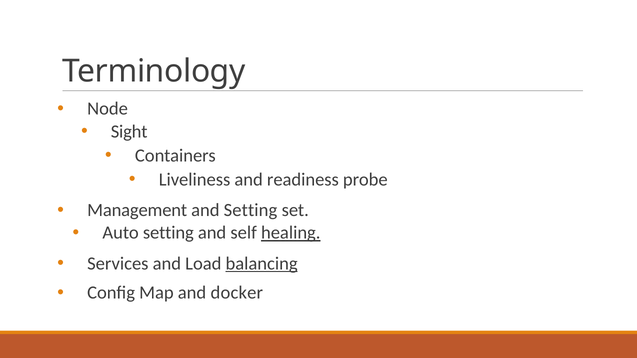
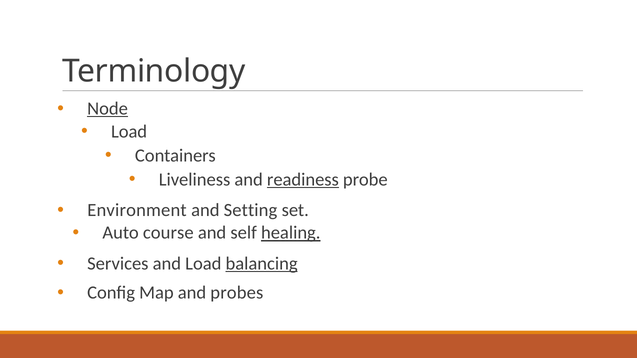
Node underline: none -> present (108, 109)
Sight: Sight -> Load (129, 131)
readiness underline: none -> present (303, 180)
Management: Management -> Environment (137, 210)
Auto setting: setting -> course (168, 233)
docker: docker -> probes (237, 293)
